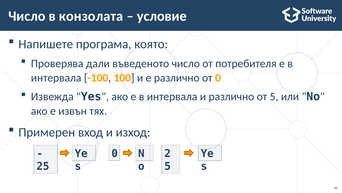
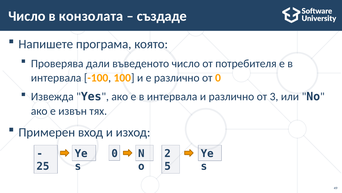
условиe: условиe -> създаде (162, 16)
от 5: 5 -> 3 (274, 96)
